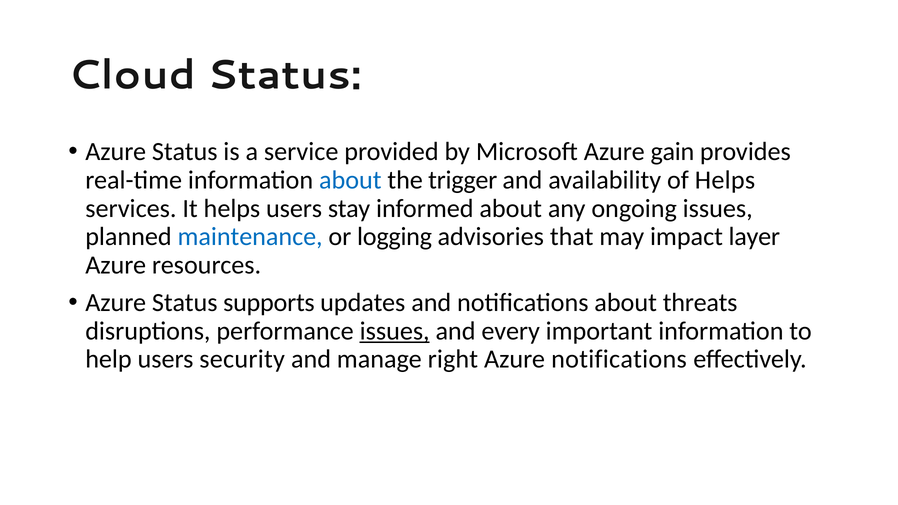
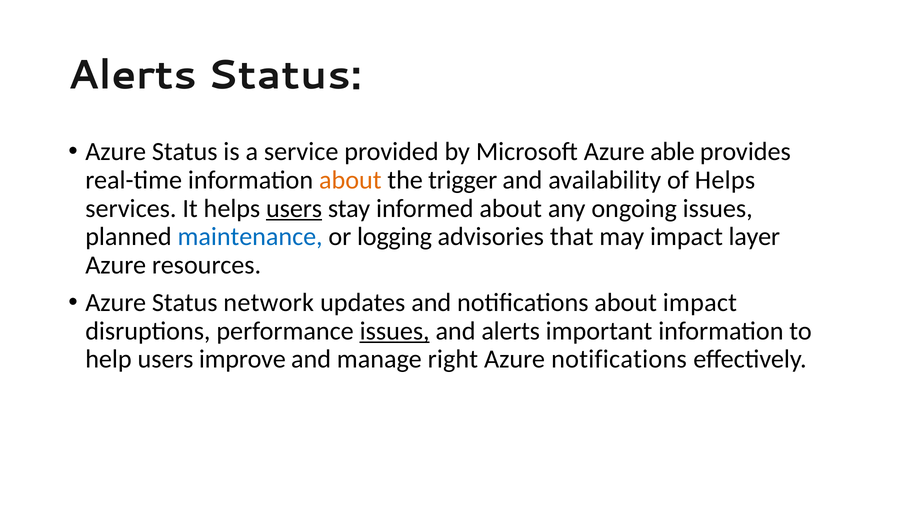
Cloud: Cloud -> Alerts (132, 75)
gain: gain -> able (672, 152)
about colour: blue -> orange (350, 180)
users underline: none -> present (294, 208)
supports: supports -> network (269, 303)
about threats: threats -> impact (700, 303)
and every: every -> alerts (511, 331)
security: security -> improve (242, 359)
